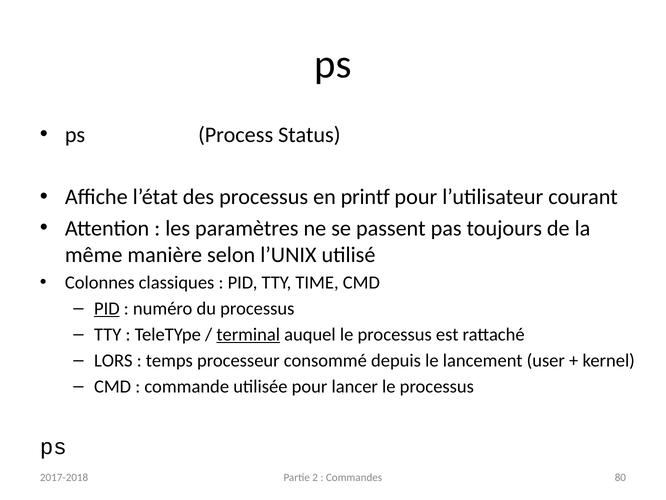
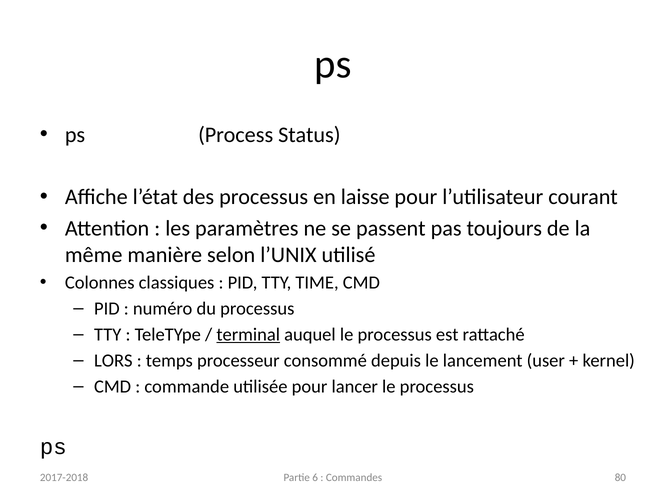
printf: printf -> laisse (365, 197)
PID underline: present -> none (107, 308)
2: 2 -> 6 (315, 477)
